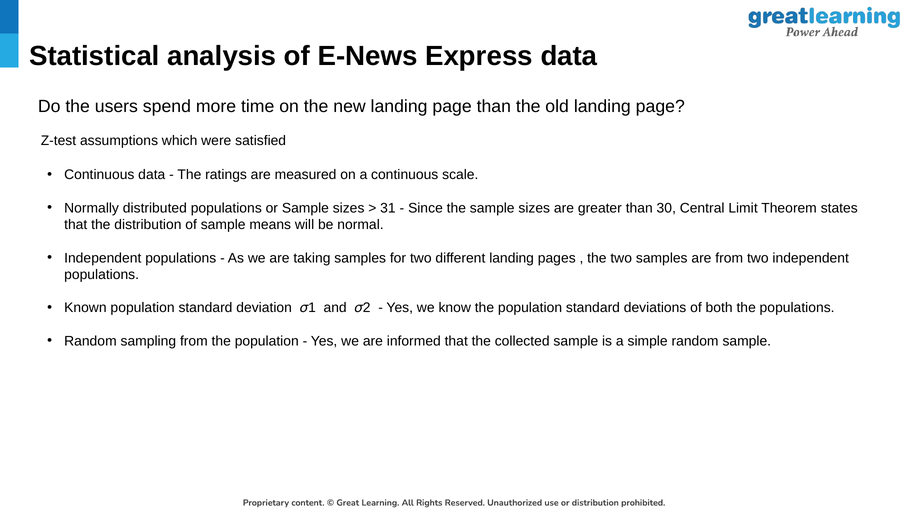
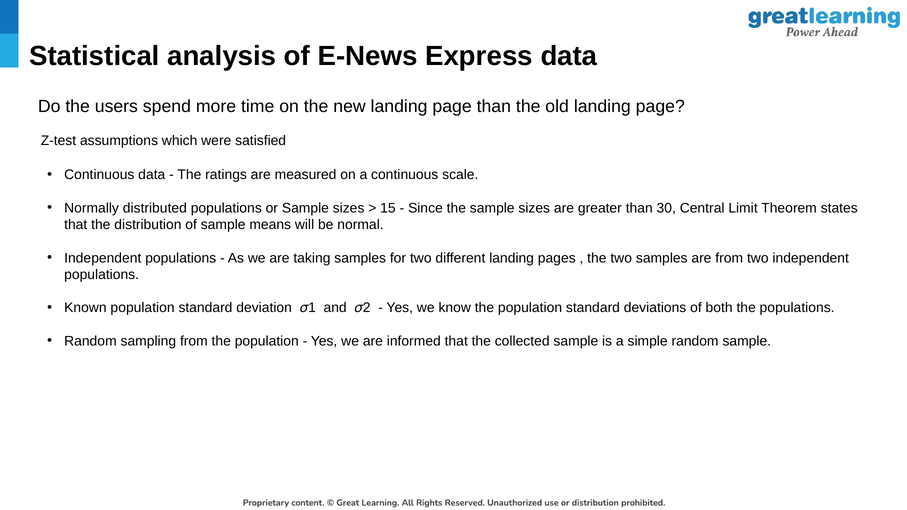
31: 31 -> 15 (388, 208)
